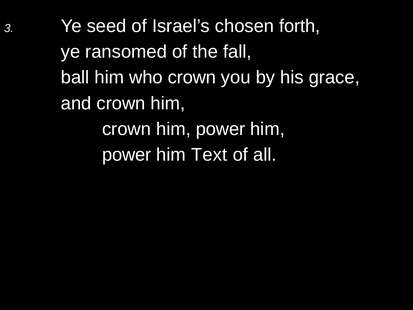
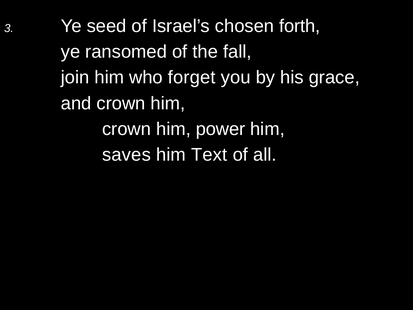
ball: ball -> join (75, 78)
who crown: crown -> forget (192, 78)
power: power -> saves (127, 155)
